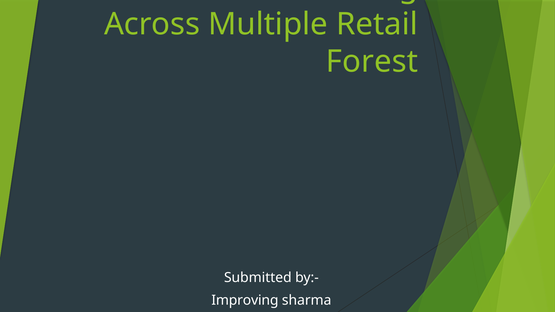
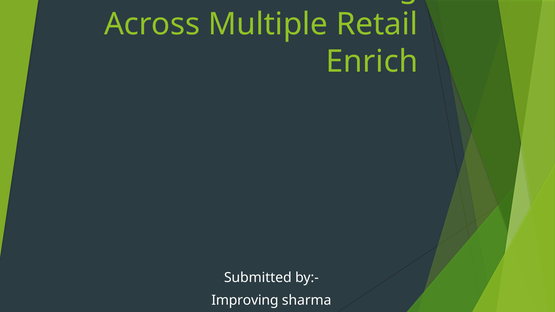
Forest: Forest -> Enrich (372, 62)
